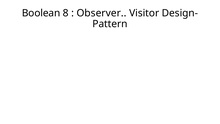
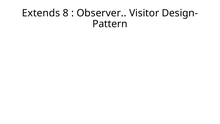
Boolean: Boolean -> Extends (41, 13)
